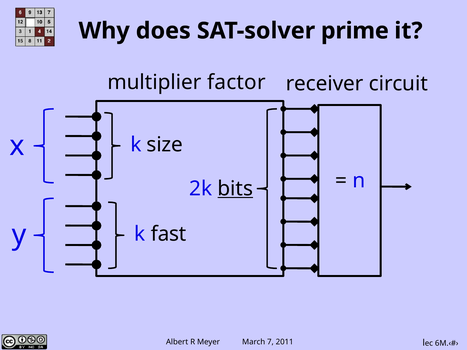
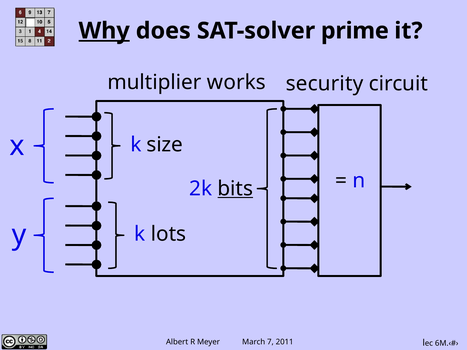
Why underline: none -> present (104, 31)
factor: factor -> works (236, 82)
receiver: receiver -> security (325, 84)
fast: fast -> lots (168, 234)
